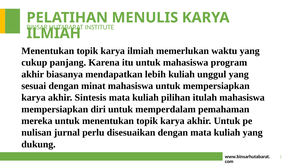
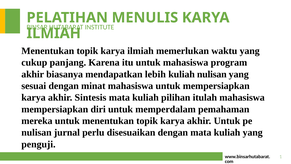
kuliah unggul: unggul -> nulisan (212, 74)
dukung: dukung -> penguji (38, 144)
